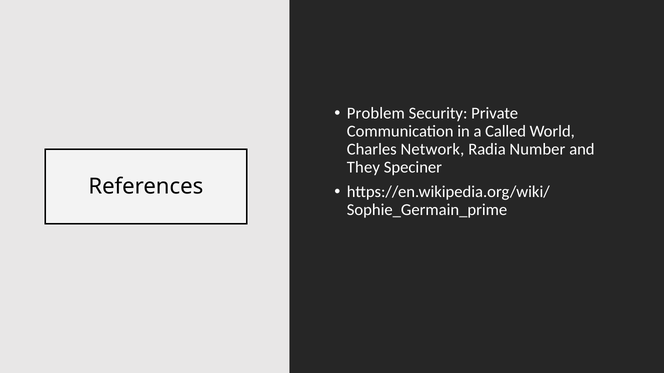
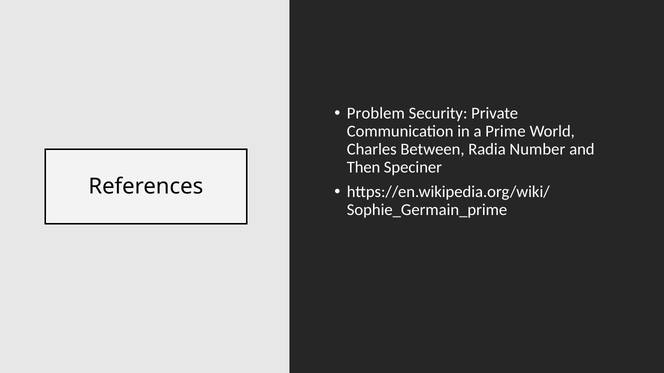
Called: Called -> Prime (505, 131)
Network: Network -> Between (432, 149)
They: They -> Then (364, 167)
